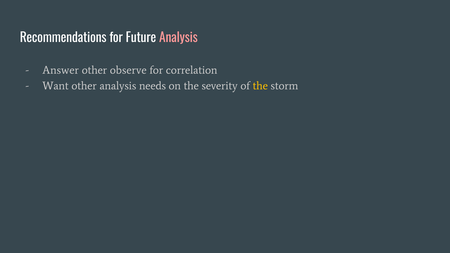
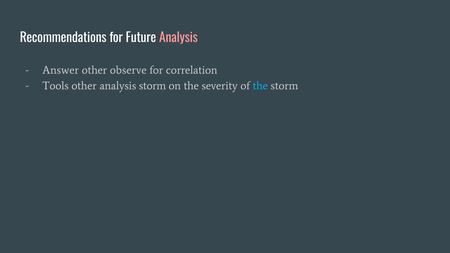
Want: Want -> Tools (56, 86)
analysis needs: needs -> storm (153, 86)
the colour: yellow -> light blue (260, 86)
